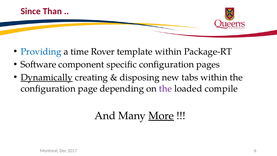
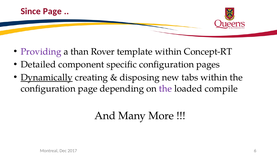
Since Than: Than -> Page (52, 11)
Providing colour: blue -> purple (41, 52)
time: time -> than (80, 52)
Package-RT: Package-RT -> Concept-RT (208, 52)
Software: Software -> Detailed (38, 64)
More underline: present -> none (161, 116)
